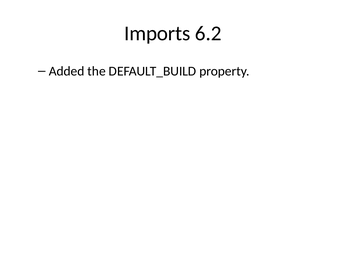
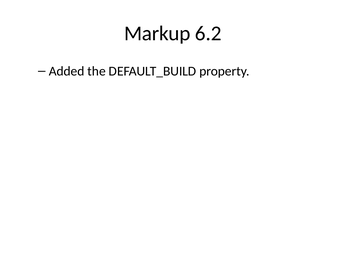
Imports: Imports -> Markup (157, 33)
